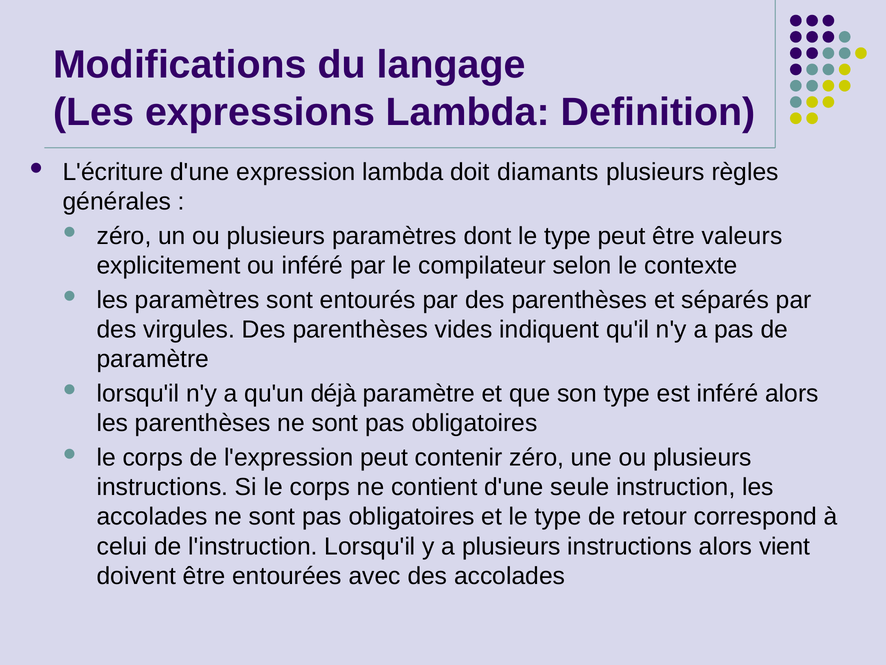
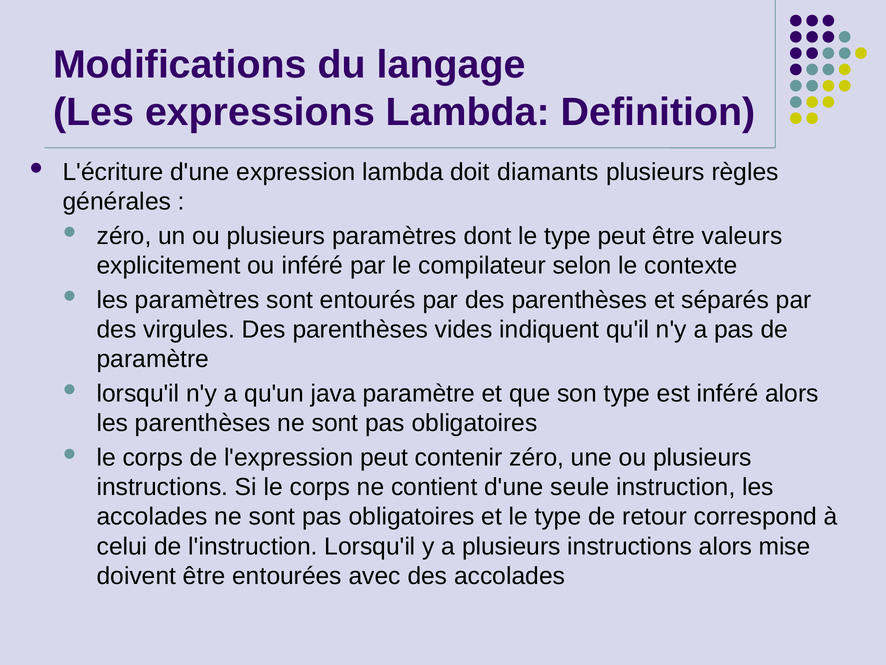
déjà: déjà -> java (333, 393)
vient: vient -> mise (785, 546)
